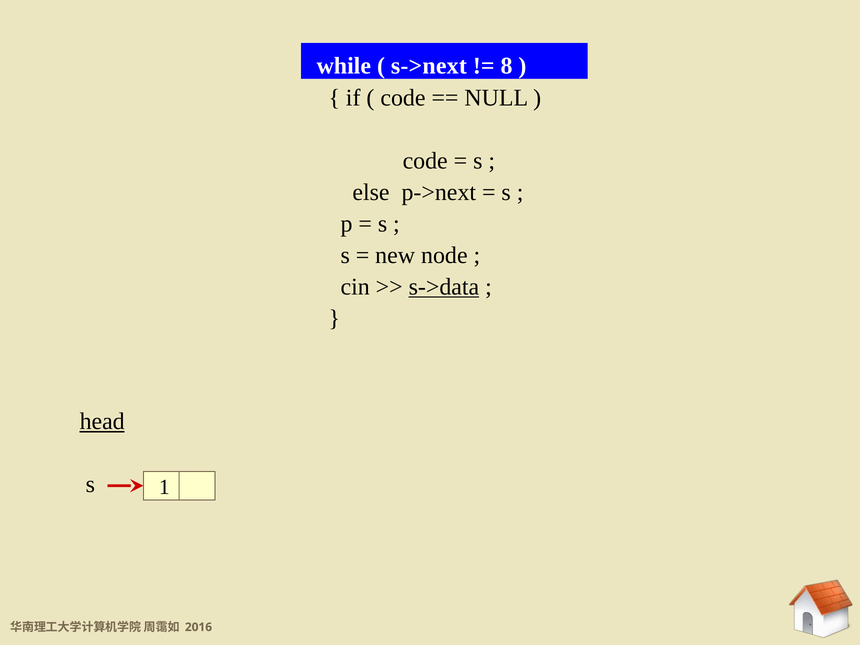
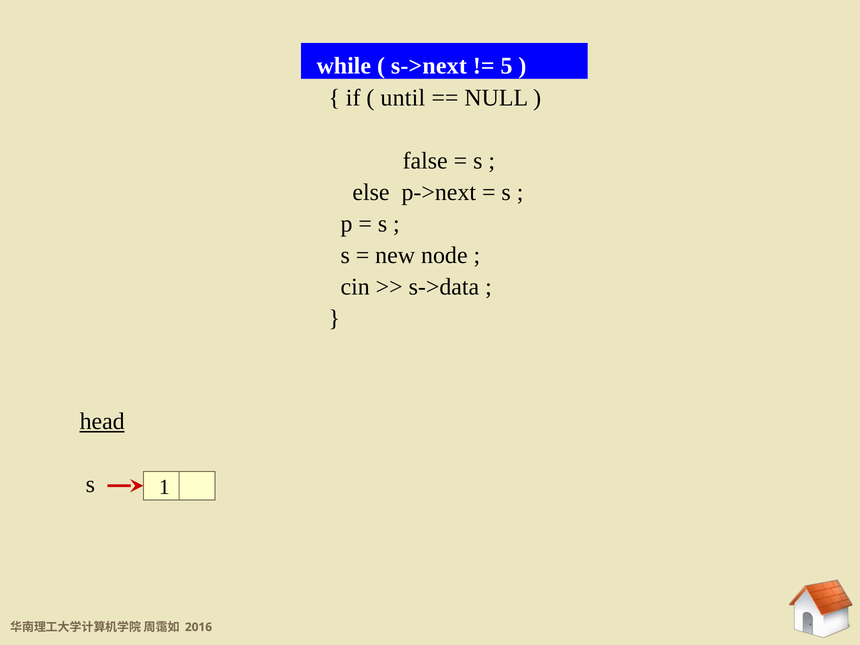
8: 8 -> 5 (507, 66)
code: code -> until (403, 98)
code: code -> false (425, 161)
s->data underline: present -> none (444, 287)
